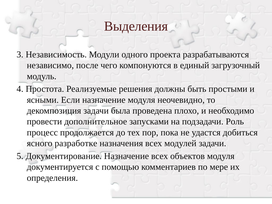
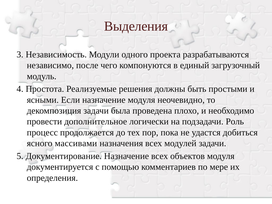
запусками: запусками -> логически (149, 122)
разработке: разработке -> массивами (76, 143)
